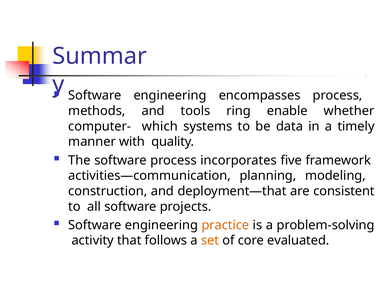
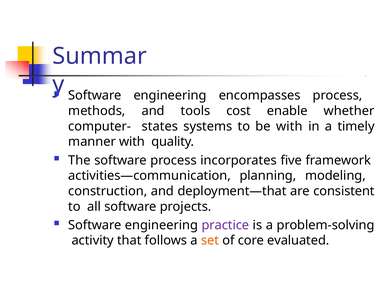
ring: ring -> cost (239, 111)
which: which -> states (160, 127)
be data: data -> with (289, 127)
practice colour: orange -> purple (225, 225)
